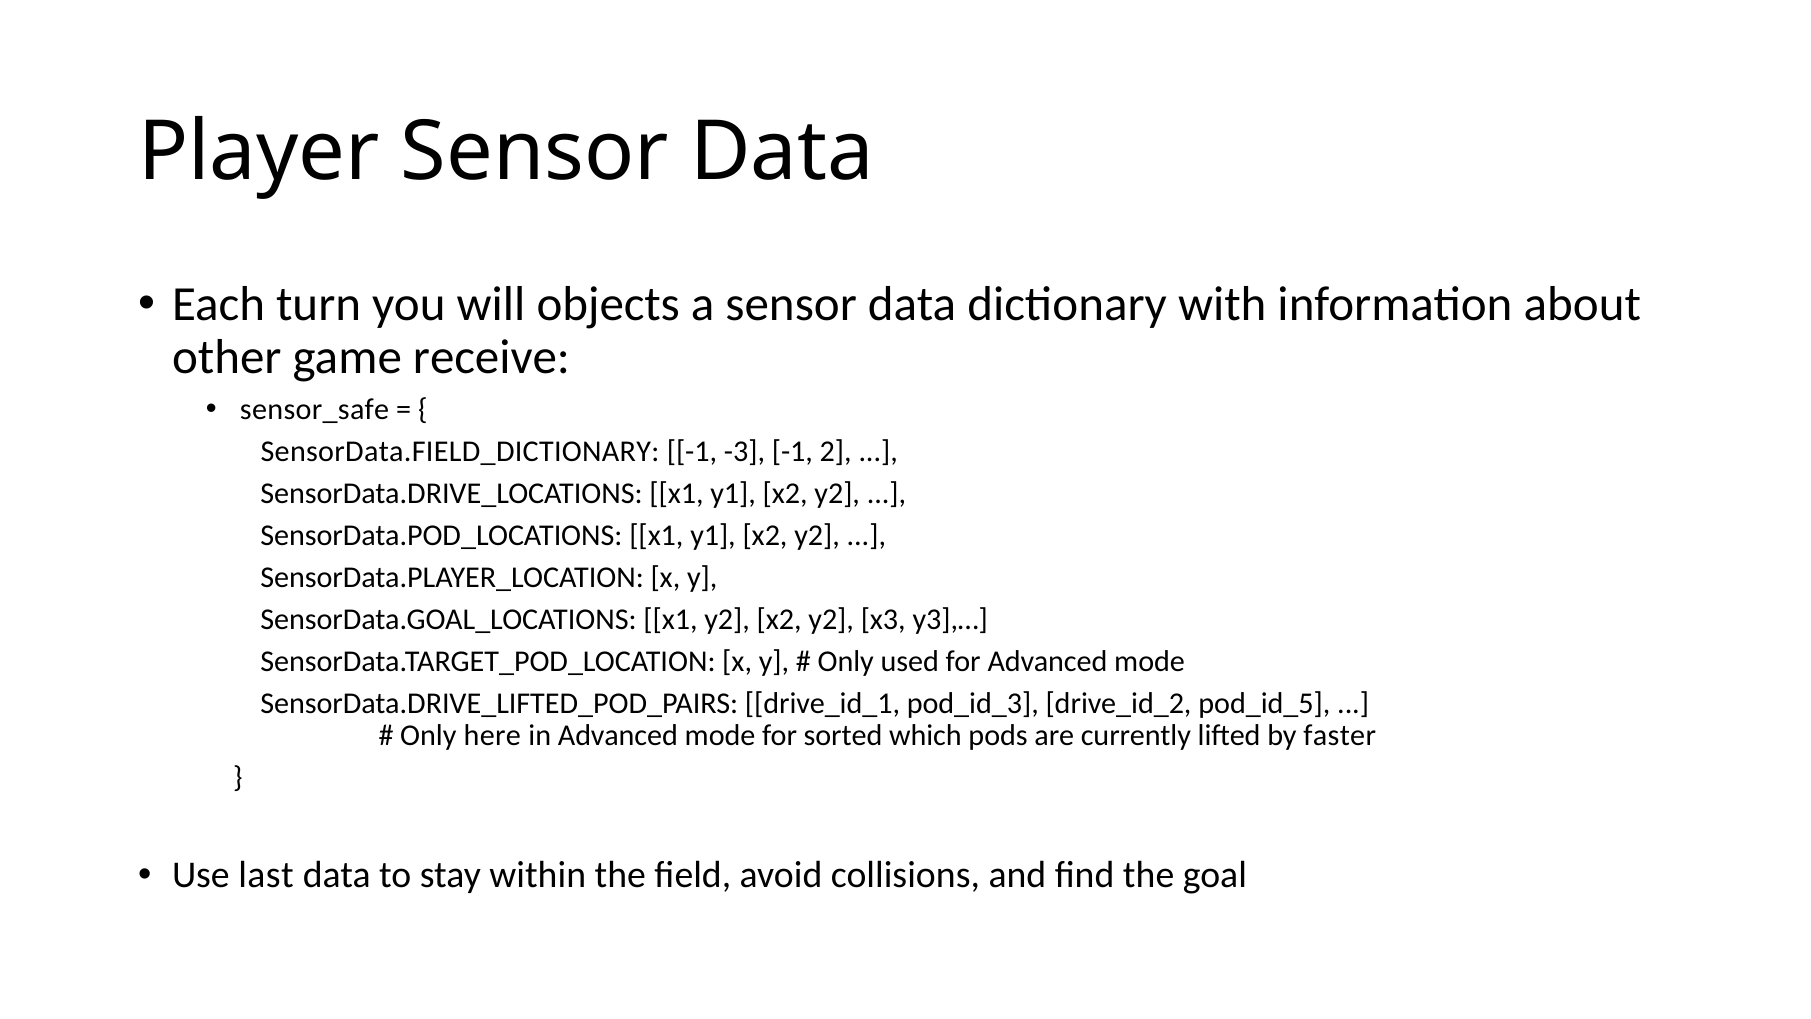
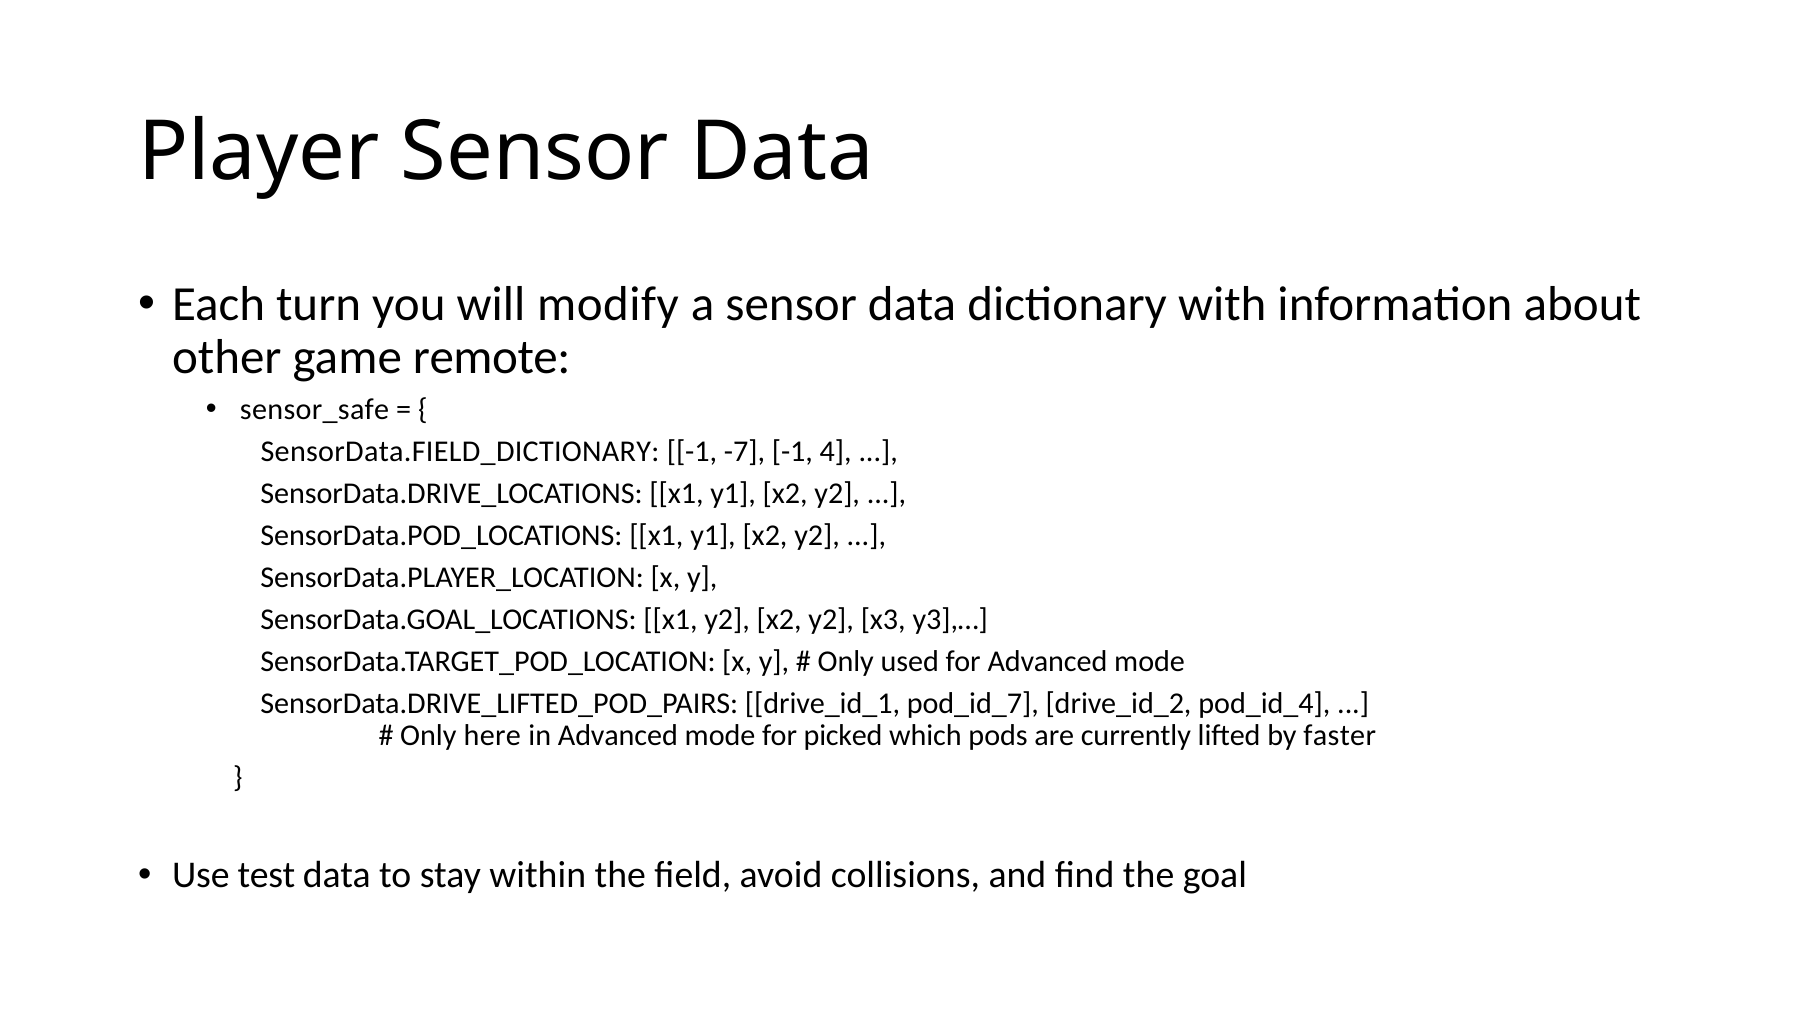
objects: objects -> modify (608, 304)
receive: receive -> remote (492, 357)
-3: -3 -> -7 (745, 451)
2: 2 -> 4 (836, 451)
pod_id_3: pod_id_3 -> pod_id_7 (973, 703)
pod_id_5: pod_id_5 -> pod_id_4 (1264, 703)
sorted: sorted -> picked (843, 736)
last: last -> test (266, 875)
